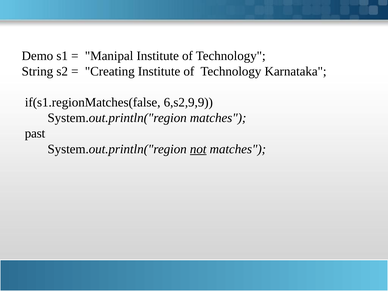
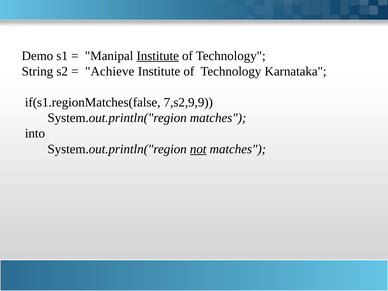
Institute underline: none -> present (158, 56)
Creating: Creating -> Achieve (110, 71)
6,s2,9,9: 6,s2,9,9 -> 7,s2,9,9 (188, 102)
past: past -> into (35, 133)
